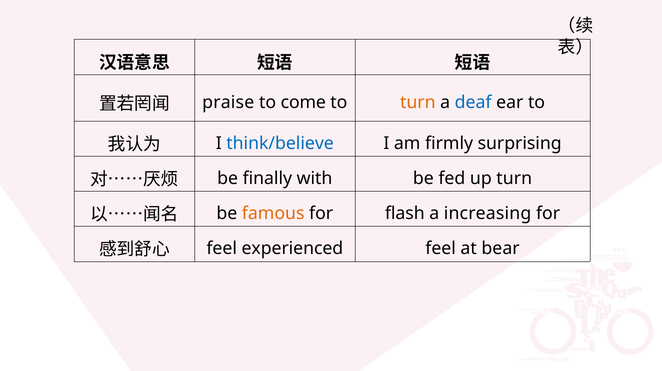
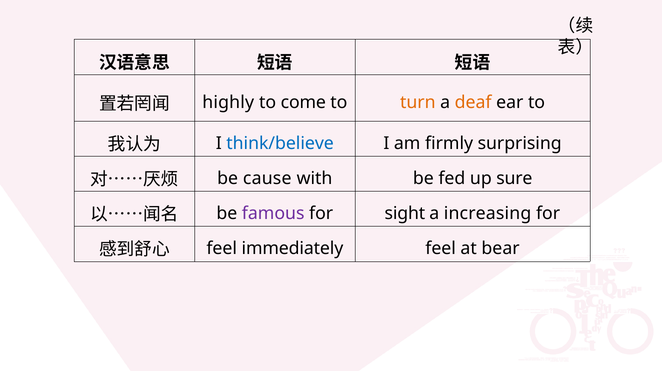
praise: praise -> highly (228, 103)
deaf colour: blue -> orange (473, 103)
finally: finally -> cause (267, 178)
up turn: turn -> sure (514, 178)
famous colour: orange -> purple (273, 214)
flash: flash -> sight (405, 214)
experienced: experienced -> immediately (292, 249)
